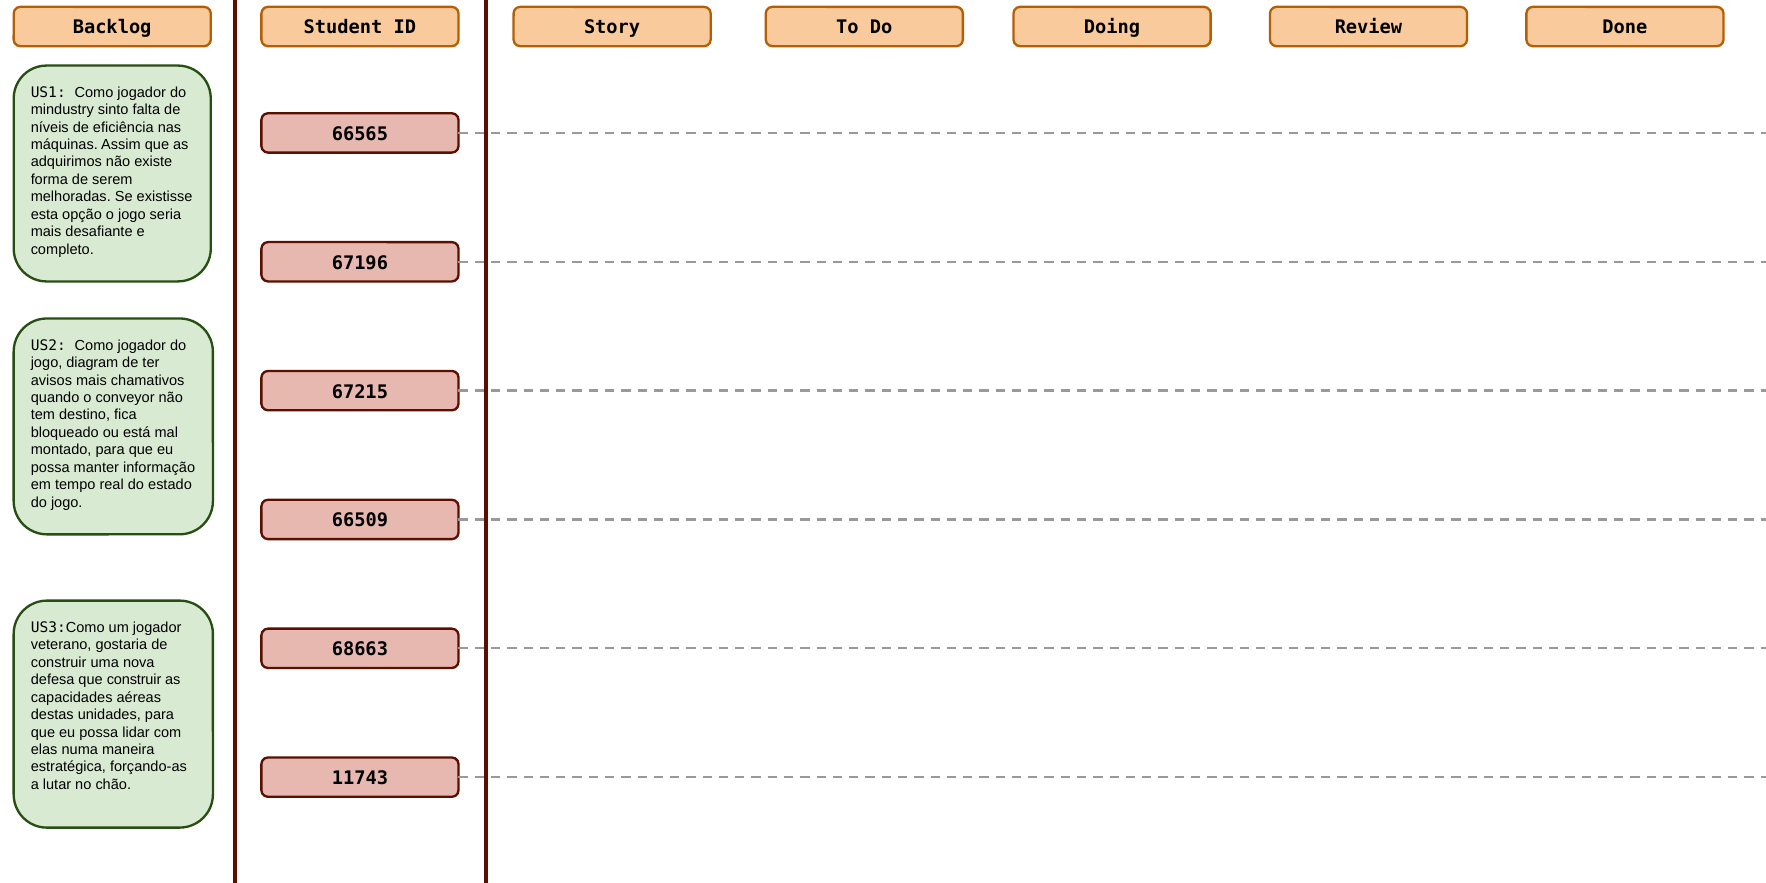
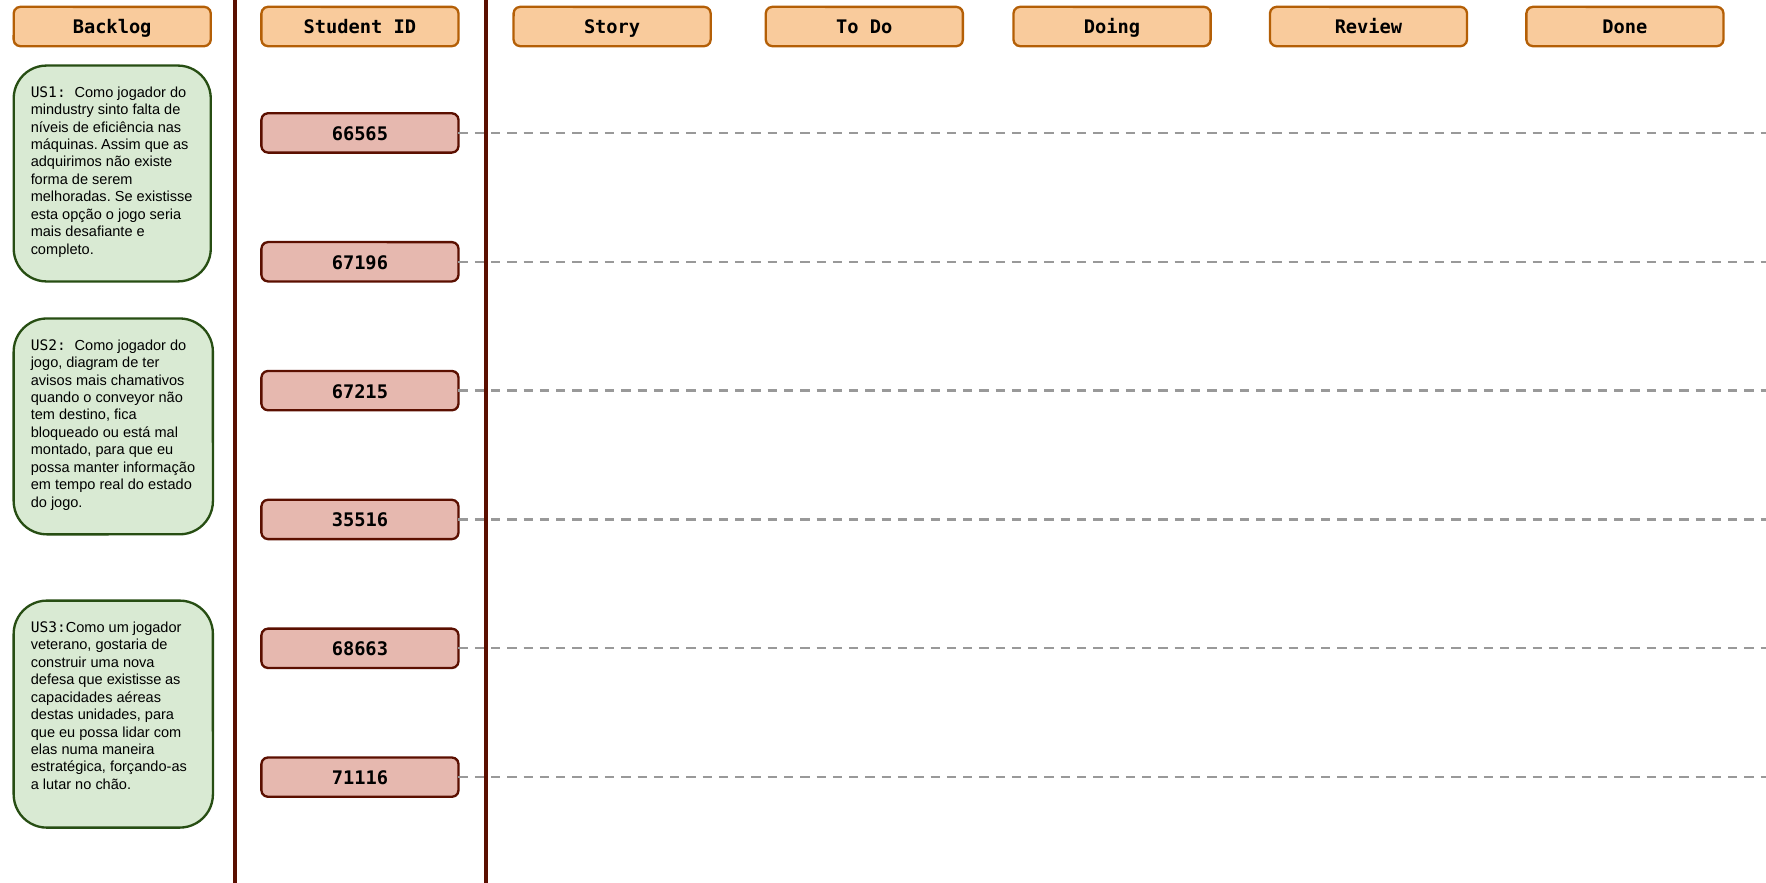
66509: 66509 -> 35516 (360, 521)
que construir: construir -> existisse (134, 680)
11743: 11743 -> 71116 (360, 778)
